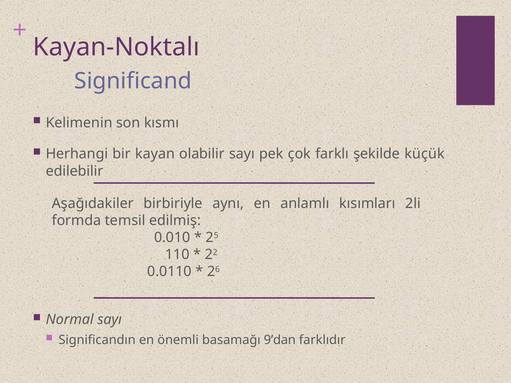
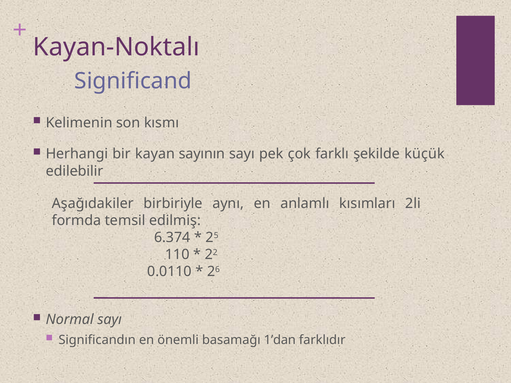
olabilir: olabilir -> sayının (202, 154)
0.010: 0.010 -> 6.374 (172, 238)
9’dan: 9’dan -> 1’dan (280, 340)
